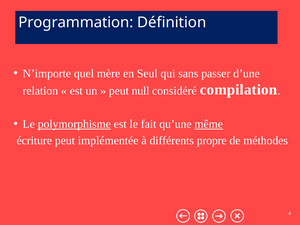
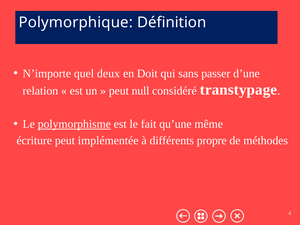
Programmation: Programmation -> Polymorphique (76, 22)
mère: mère -> deux (108, 73)
Seul: Seul -> Doit (147, 73)
compilation: compilation -> transtypage (239, 90)
même underline: present -> none (209, 124)
